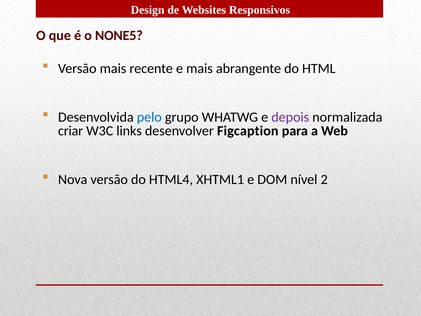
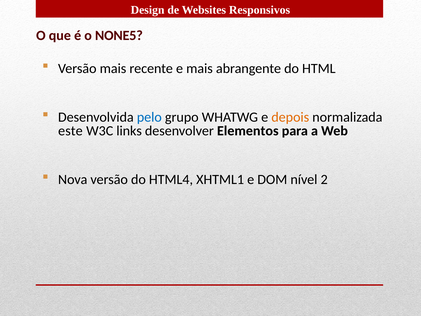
depois colour: purple -> orange (290, 117)
criar: criar -> este (70, 131)
Figcaption: Figcaption -> Elementos (248, 131)
